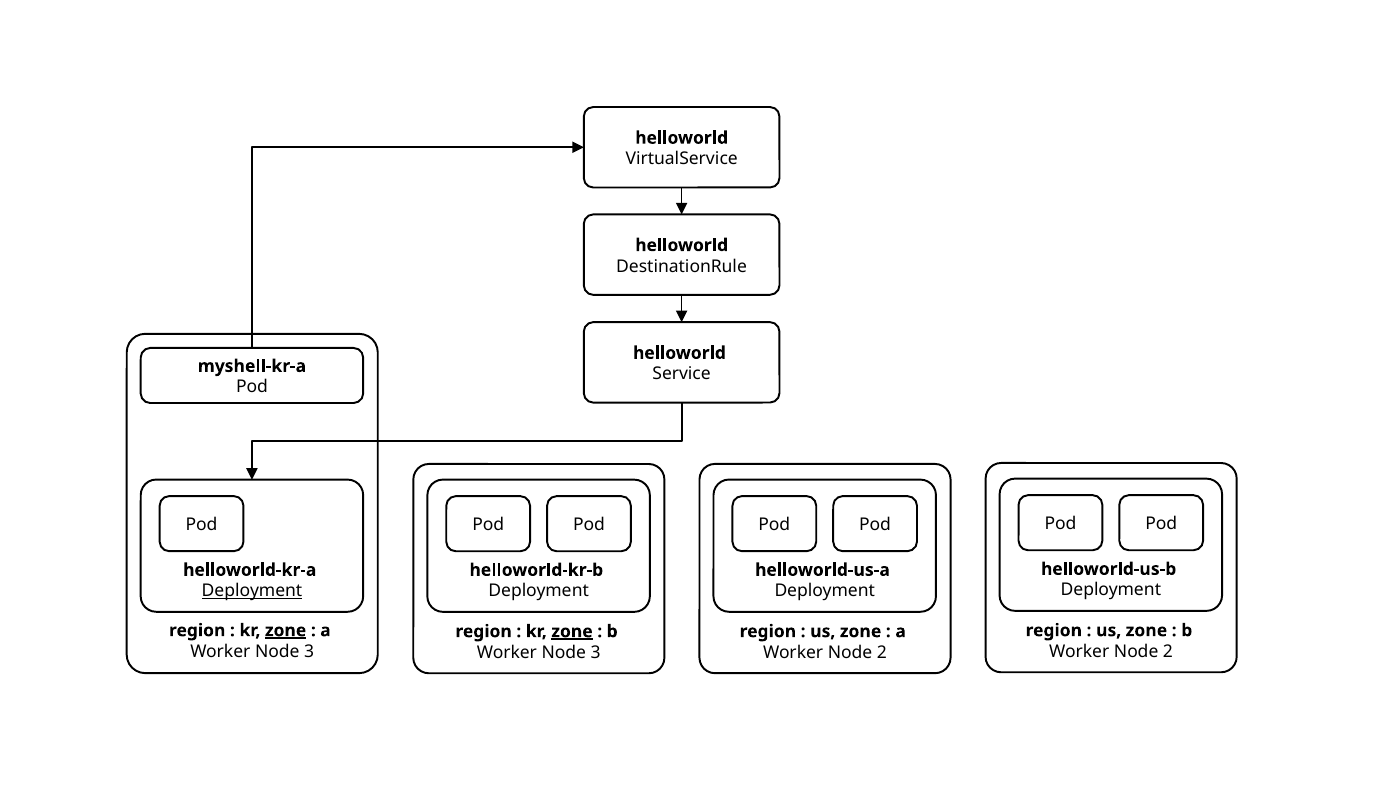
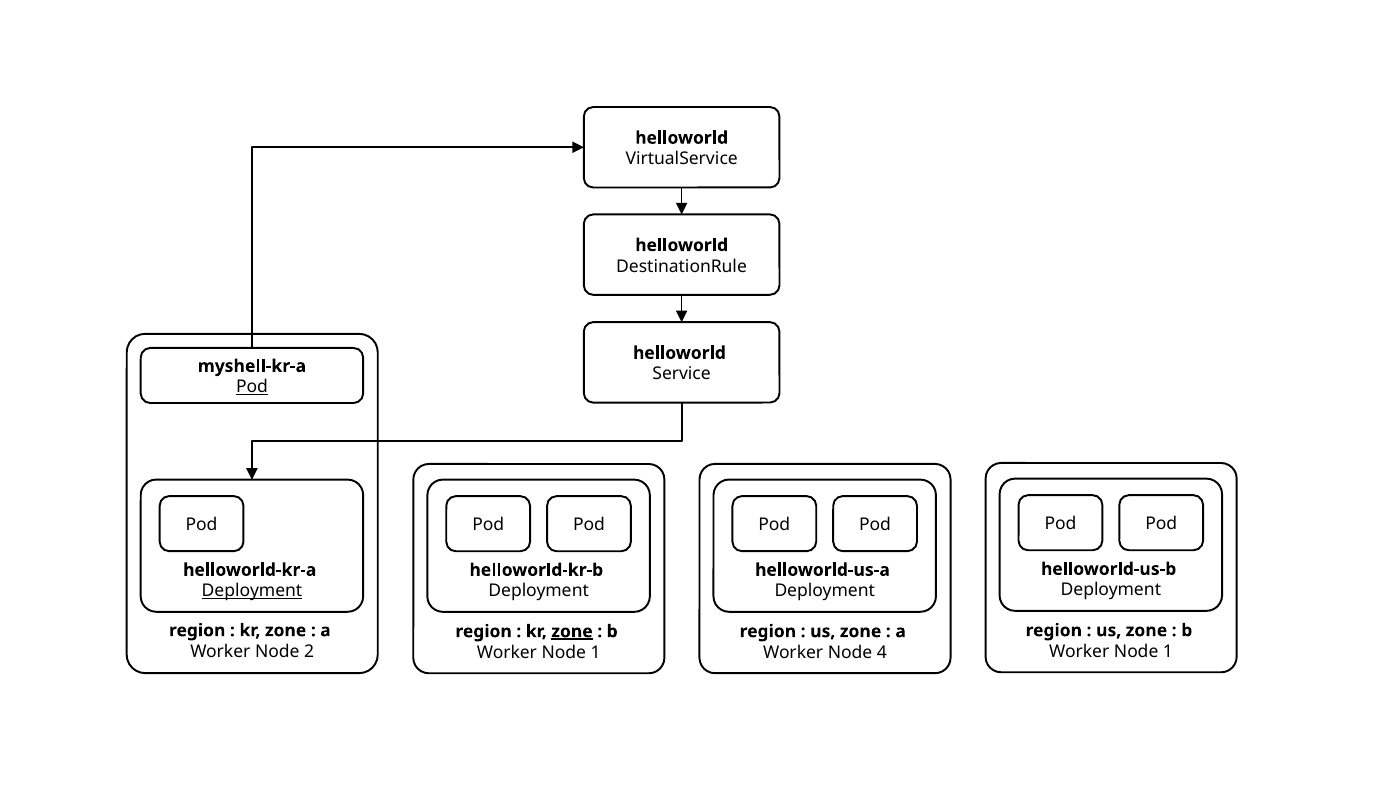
Pod underline: none -> present (252, 387)
zone underline: present -> none (286, 631)
3: 3 -> 2 (309, 652)
2: 2 -> 1 (1168, 652)
3: 3 -> 1 (596, 653)
2: 2 -> 4 (882, 653)
